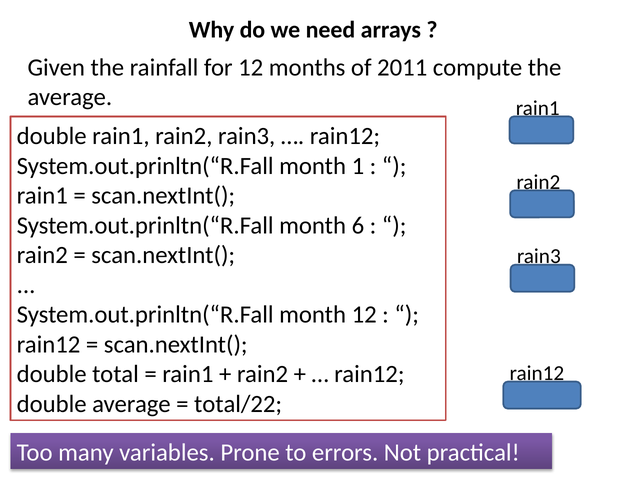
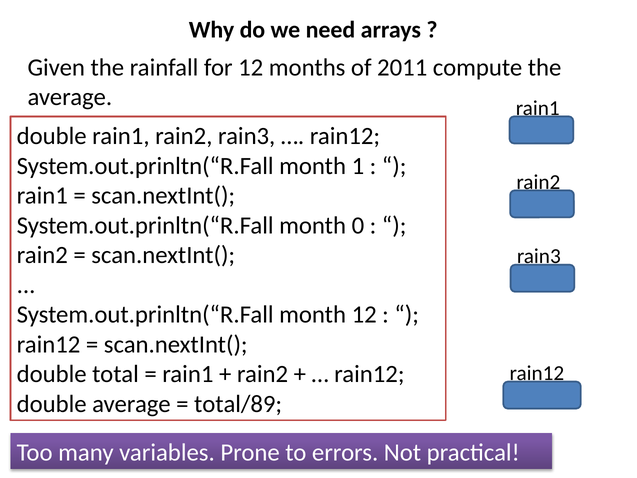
6: 6 -> 0 (358, 225)
total/22: total/22 -> total/89 (238, 404)
